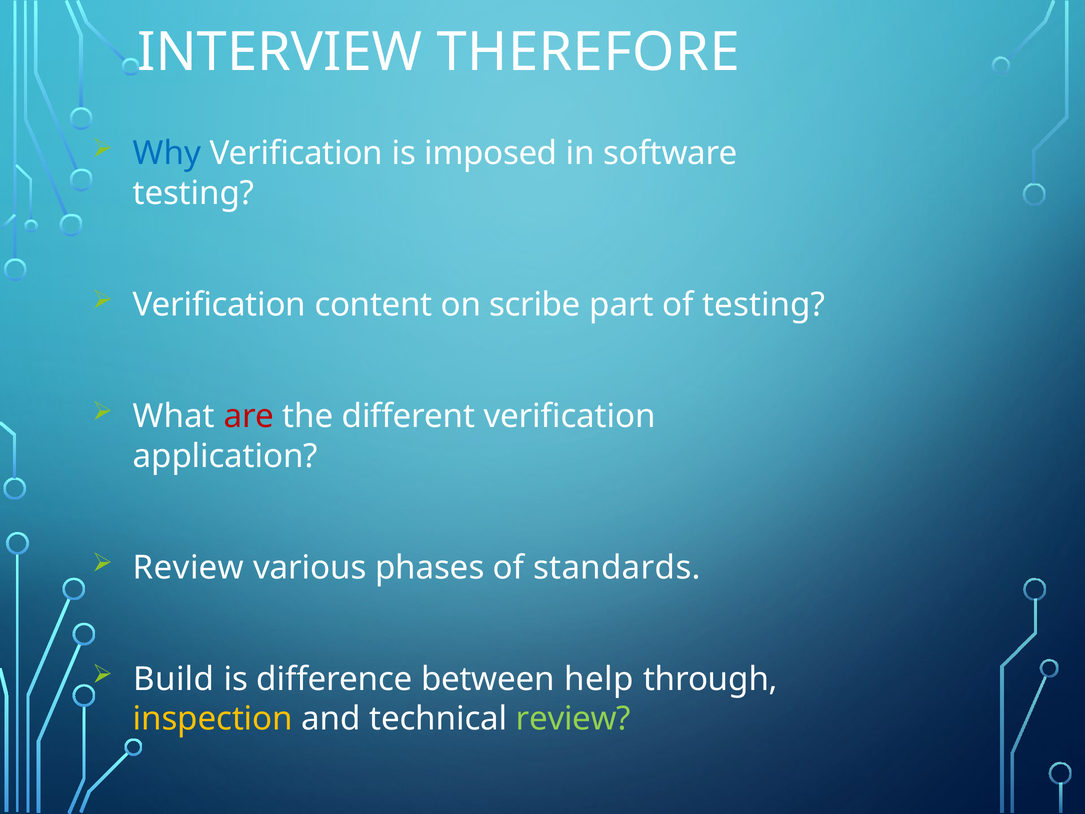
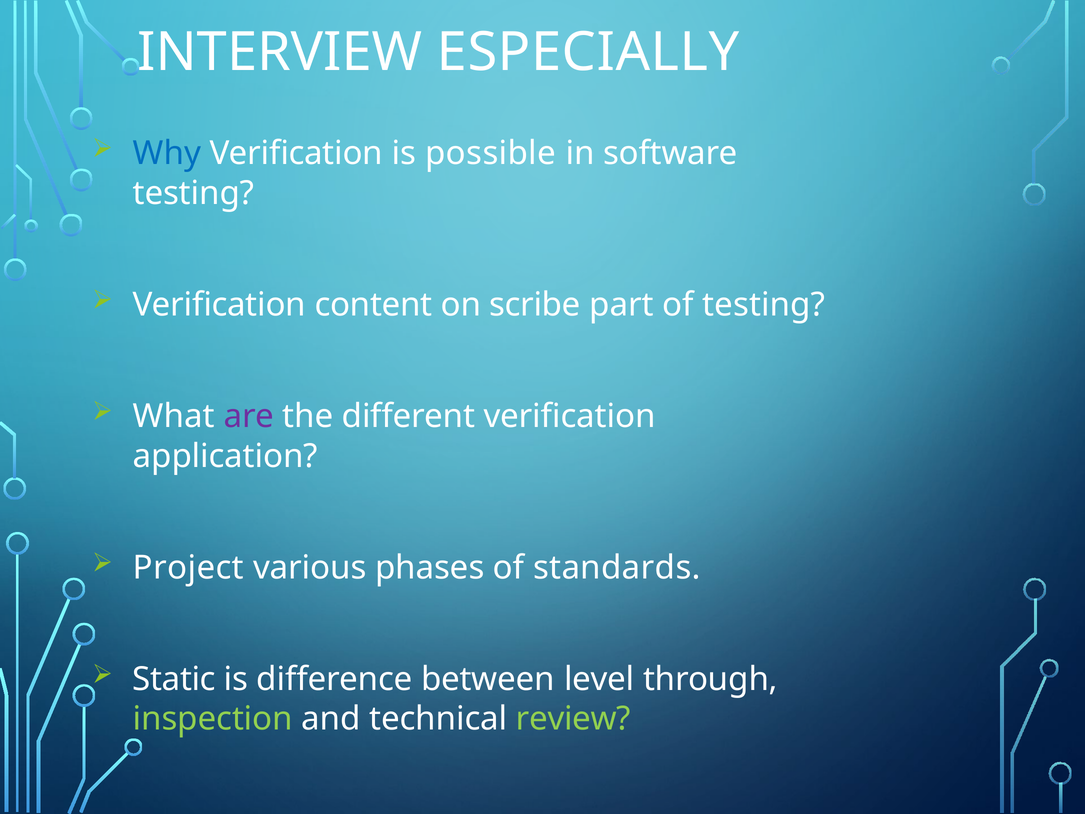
THEREFORE: THEREFORE -> ESPECIALLY (588, 52)
imposed: imposed -> possible (491, 153)
are colour: red -> purple (249, 416)
Review: Review -> Project (188, 567)
Build: Build -> Static (174, 679)
help: help -> level (599, 679)
inspection colour: yellow -> light green (213, 719)
